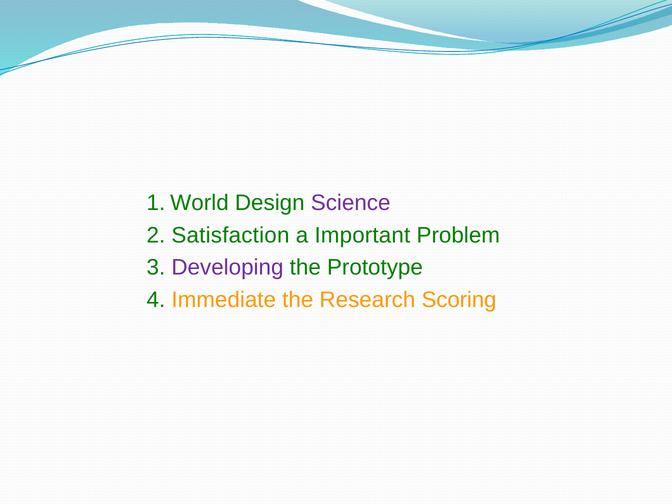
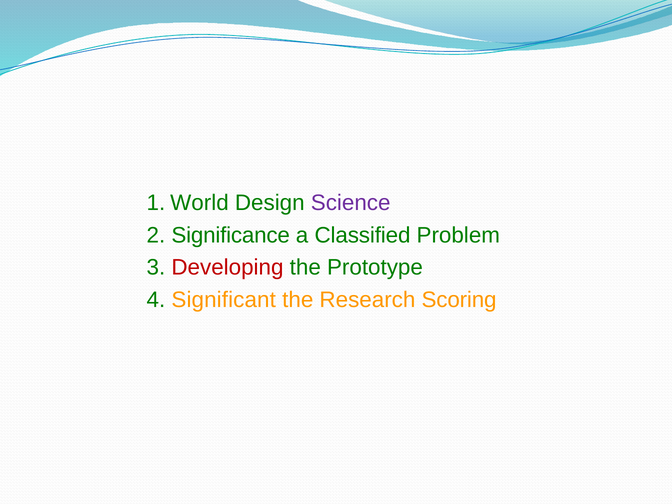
Satisfaction: Satisfaction -> Significance (231, 235)
Important: Important -> Classified (363, 235)
Developing colour: purple -> red (227, 267)
Immediate: Immediate -> Significant (224, 300)
